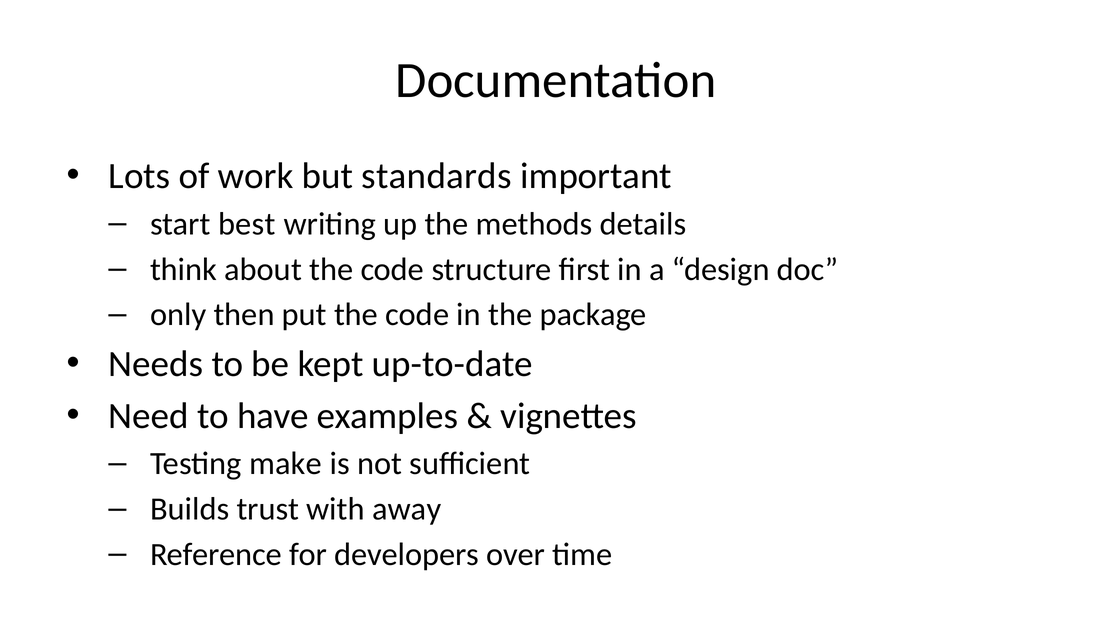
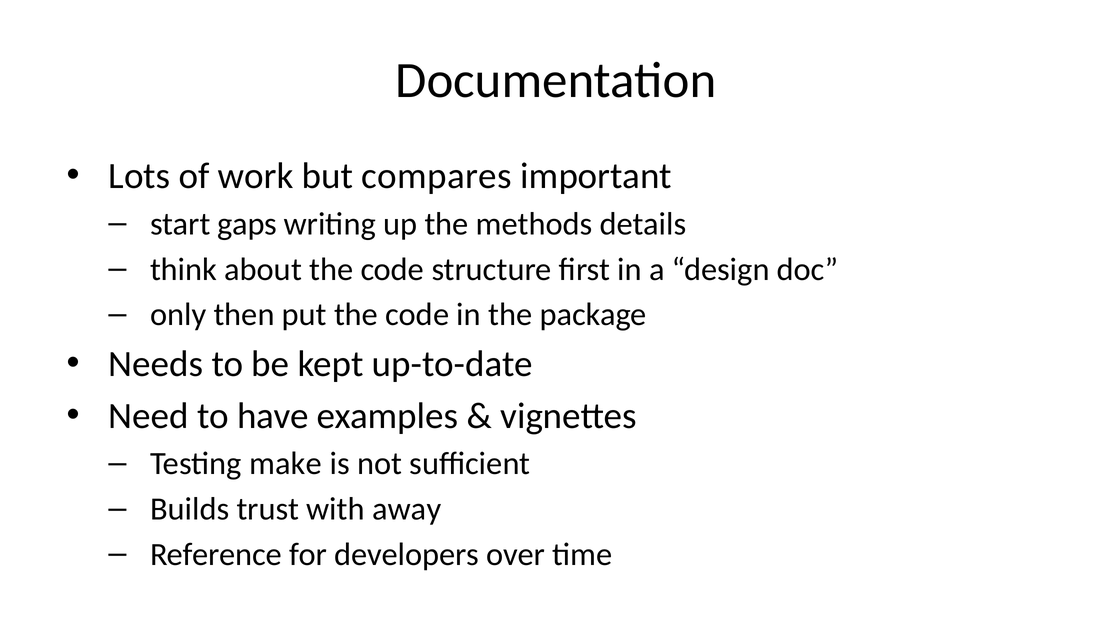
standards: standards -> compares (437, 176)
best: best -> gaps (247, 224)
